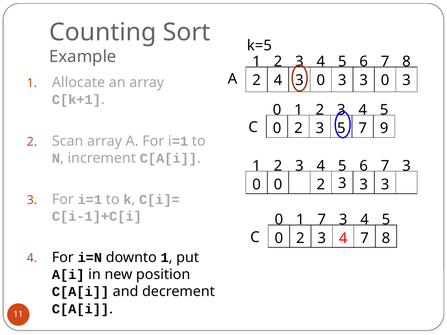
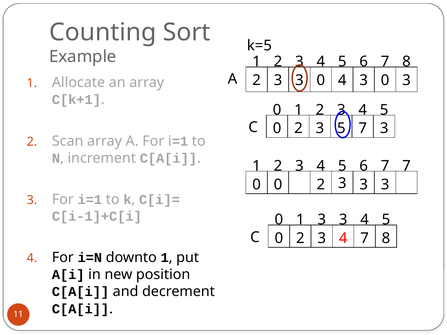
4: 4 -> 3 (278, 80)
3: 3 -> 4 (342, 80)
7 9: 9 -> 3 (384, 128)
6 7 3: 3 -> 7 (406, 166)
1 7: 7 -> 3 (322, 220)
